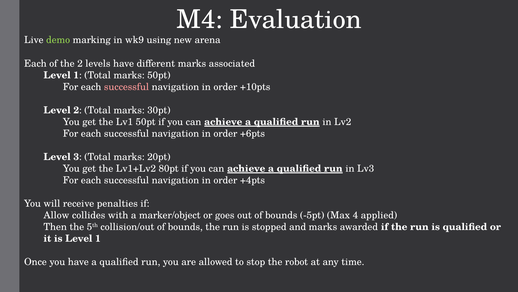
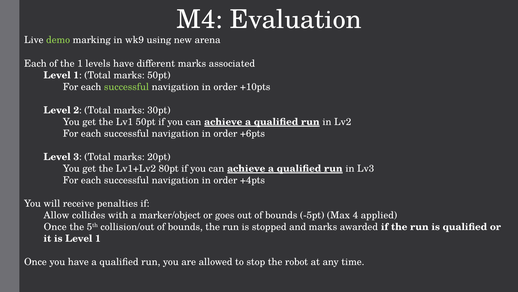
the 2: 2 -> 1 (80, 63)
successful colour: pink -> light green (126, 87)
Then: Then -> Once (55, 227)
